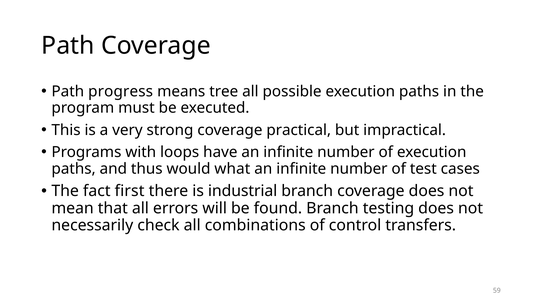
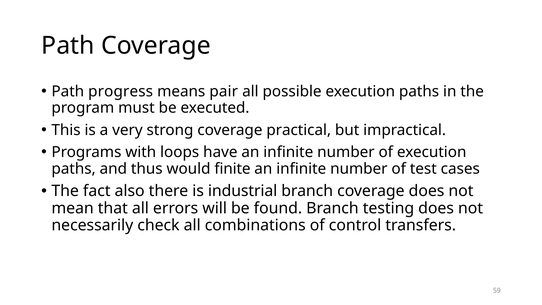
tree: tree -> pair (224, 91)
what: what -> finite (232, 169)
first: first -> also (130, 191)
